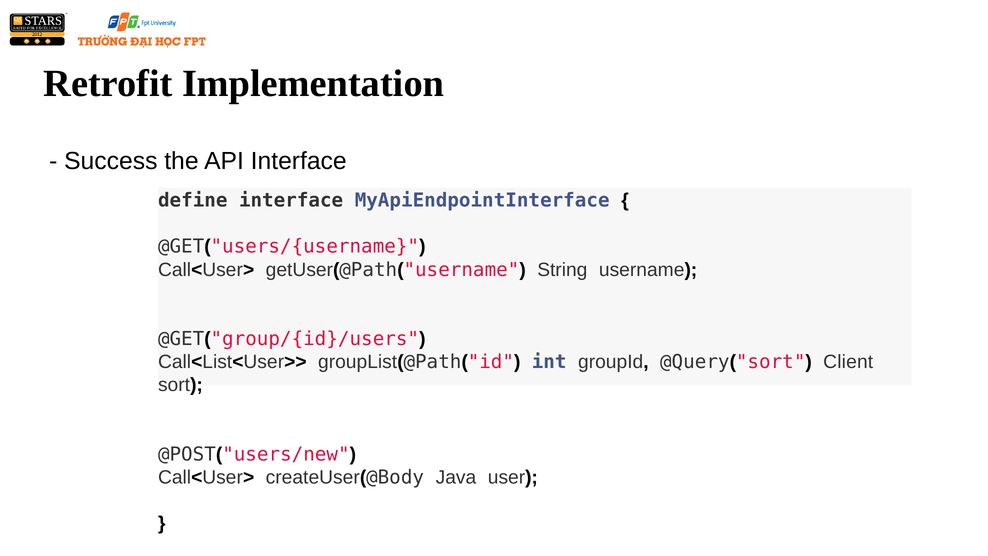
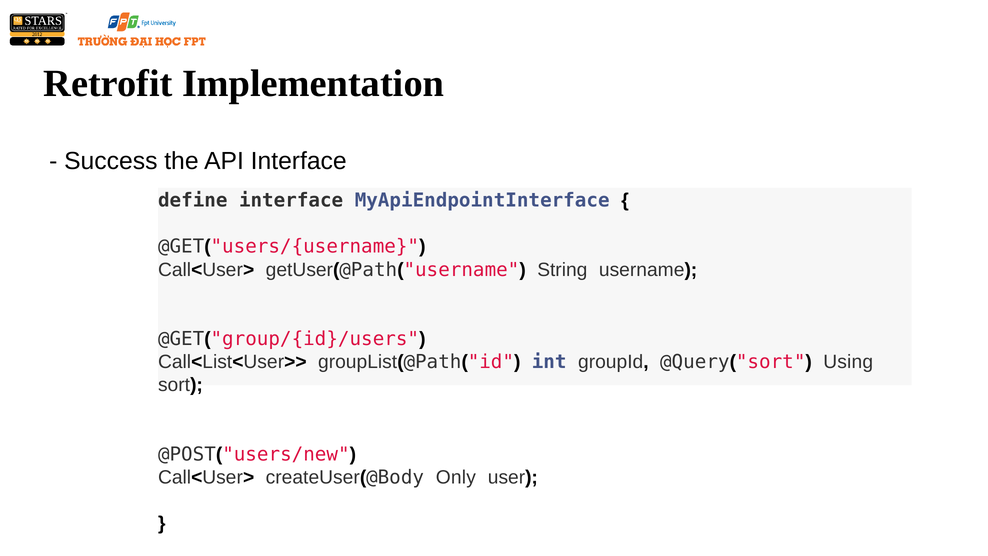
Client: Client -> Using (848, 362)
Java: Java -> Only (456, 477)
